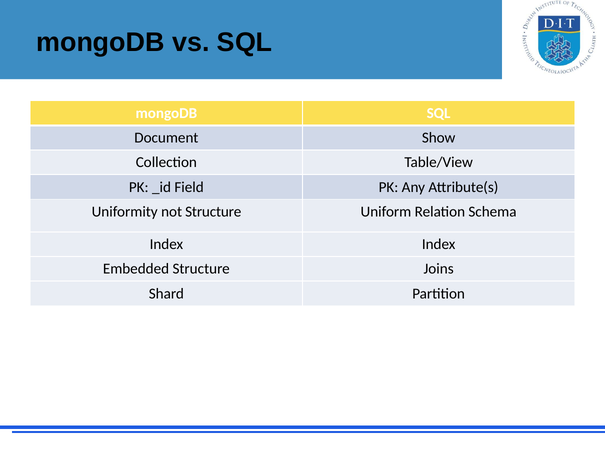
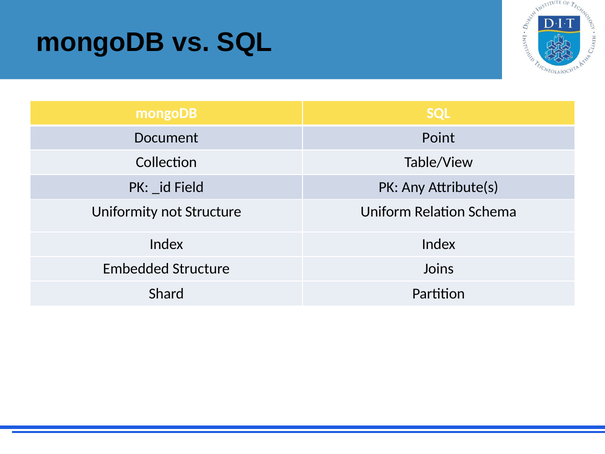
Show: Show -> Point (439, 138)
